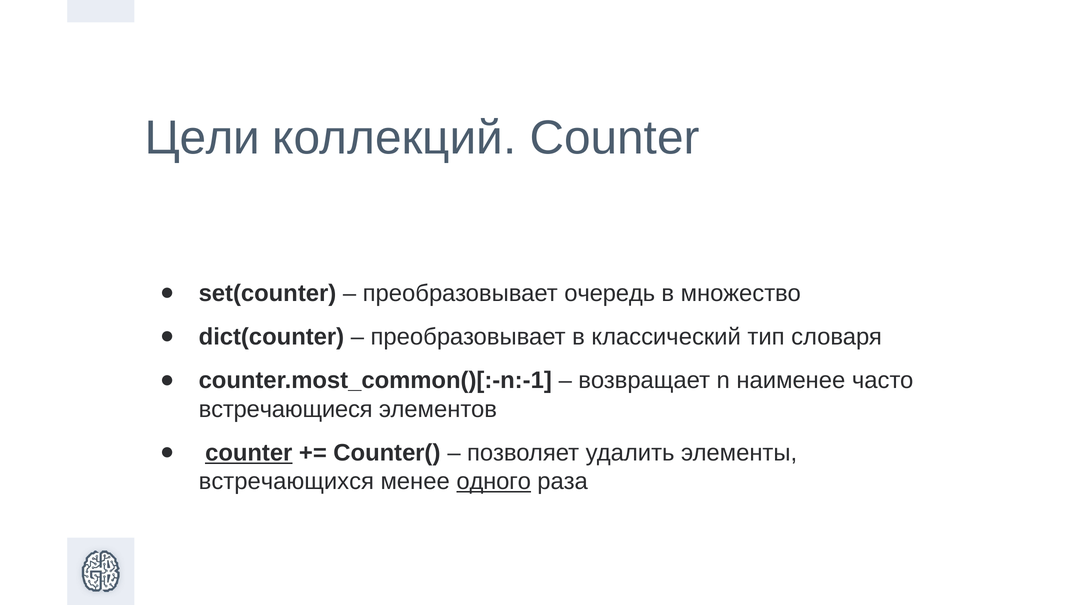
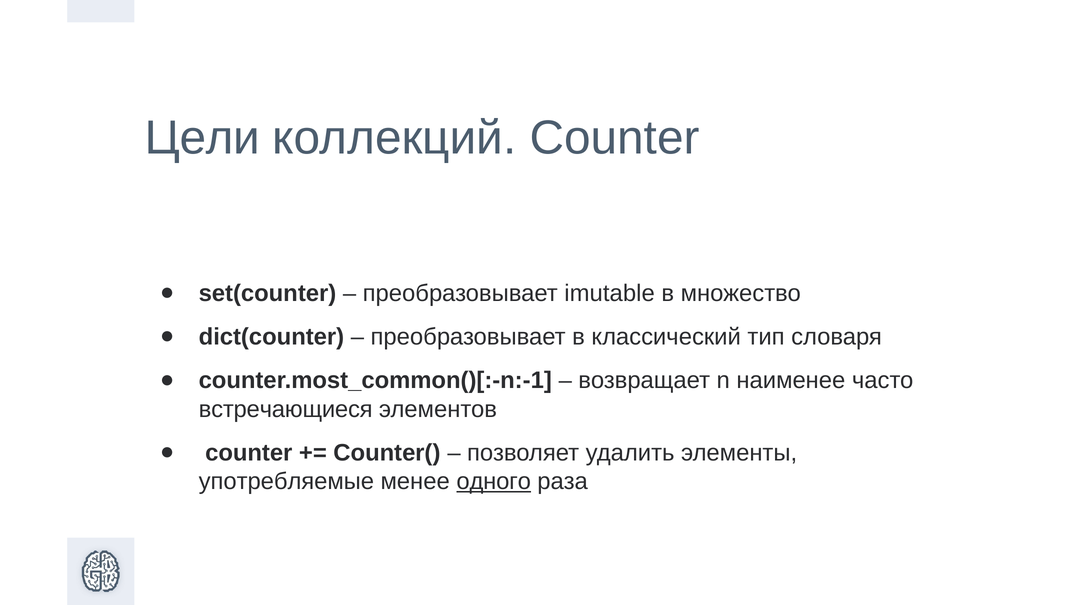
очередь: очередь -> imutable (610, 293)
counter underline: present -> none (249, 453)
встречающихся: встречающихся -> употребляемые (286, 481)
